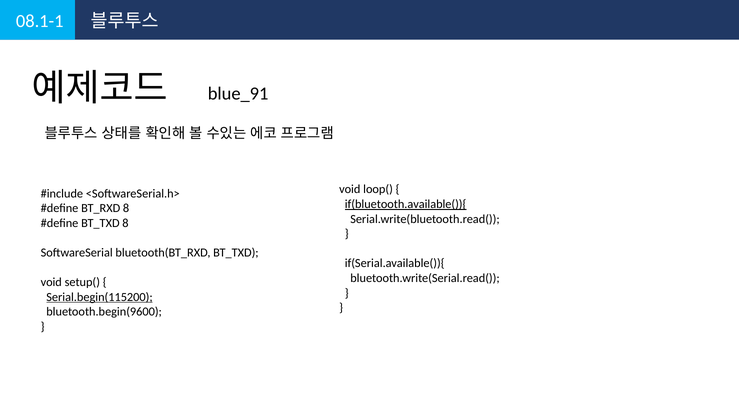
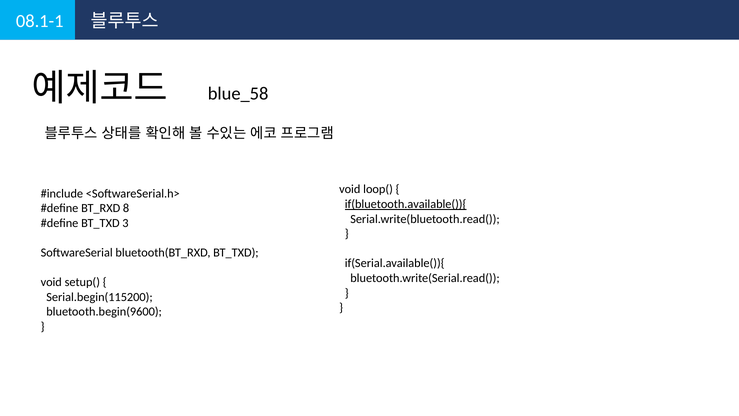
blue_91: blue_91 -> blue_58 (238, 93)
BT_TXD 8: 8 -> 3 (125, 223)
Serial.begin(115200 underline: present -> none (99, 297)
